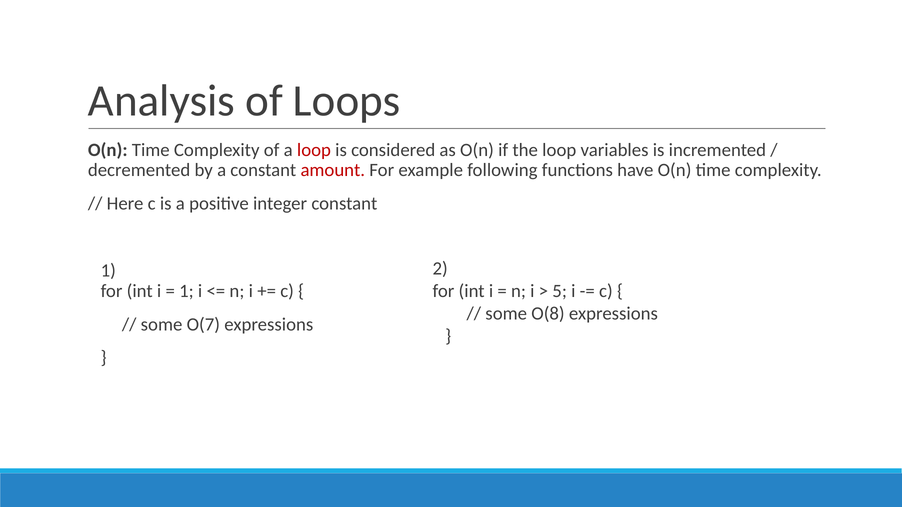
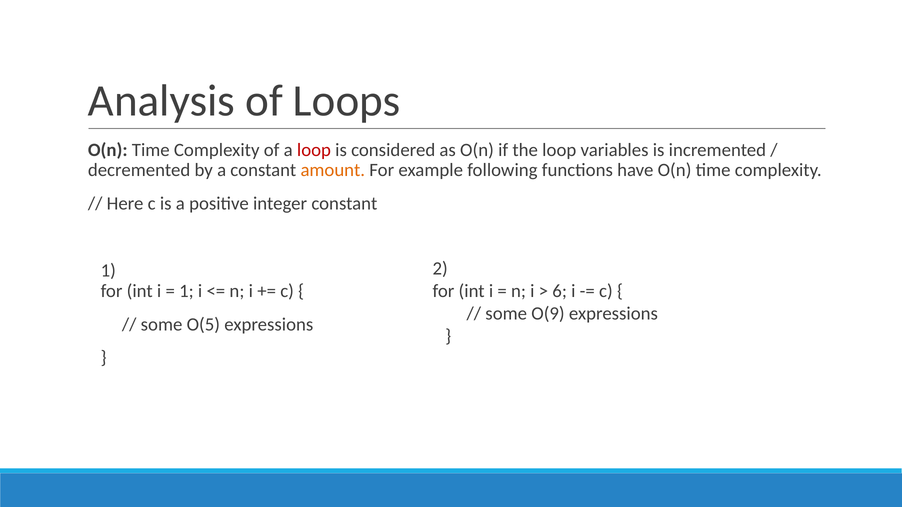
amount colour: red -> orange (333, 170)
5: 5 -> 6 (560, 291)
O(8: O(8 -> O(9 (548, 314)
O(7: O(7 -> O(5 (203, 325)
